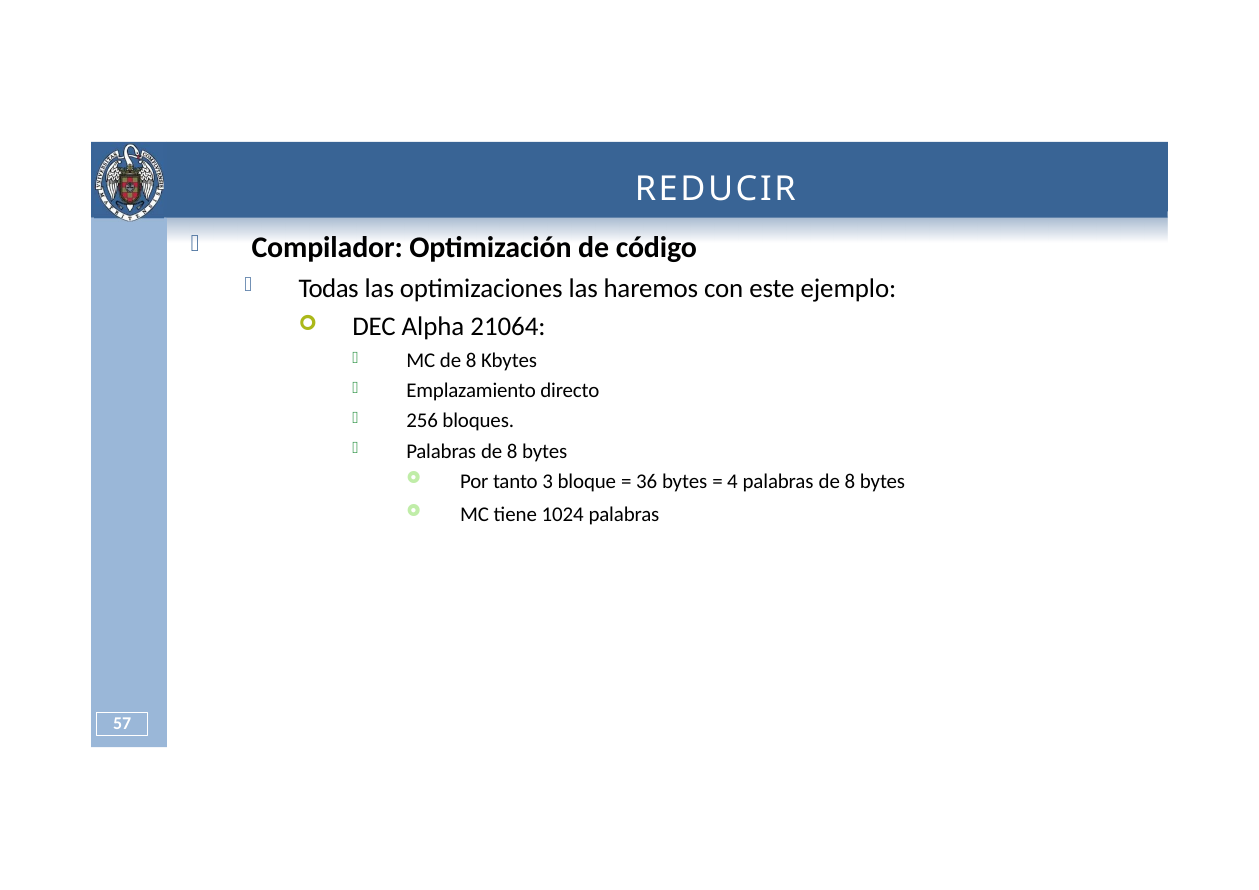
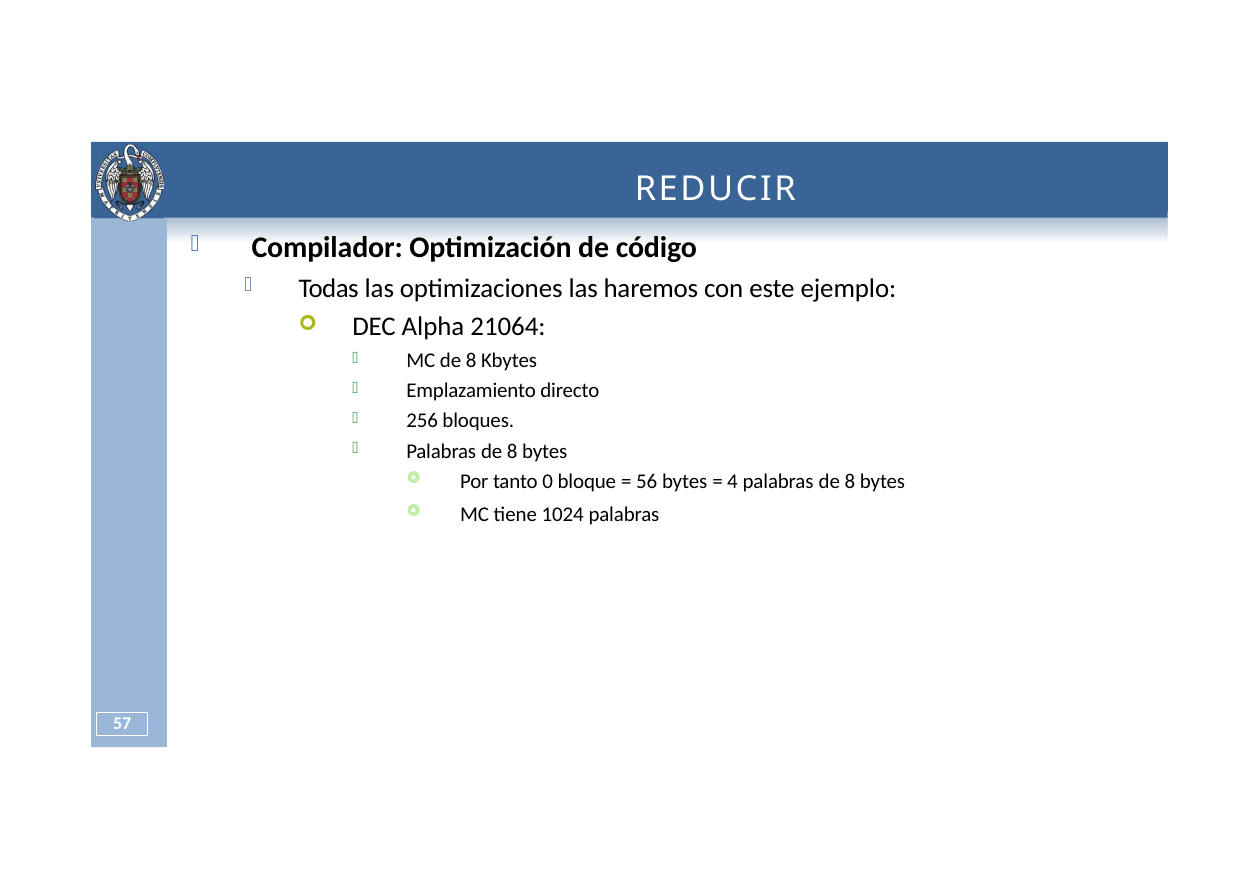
3: 3 -> 0 (548, 481)
36: 36 -> 56 (647, 481)
